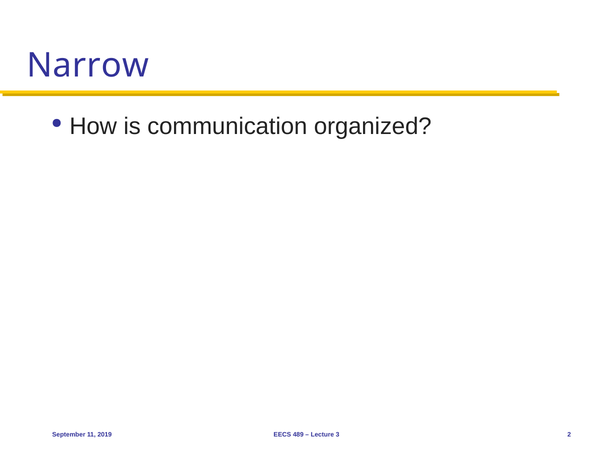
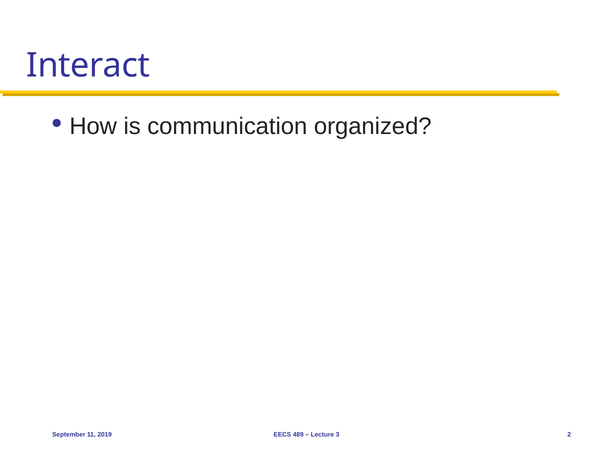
Narrow: Narrow -> Interact (88, 66)
